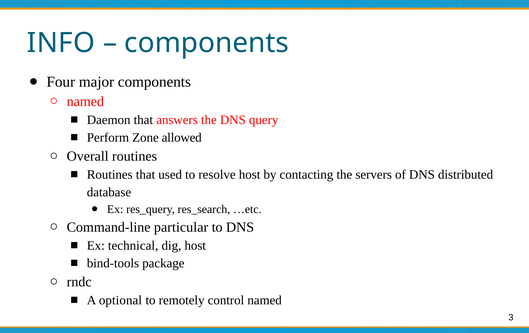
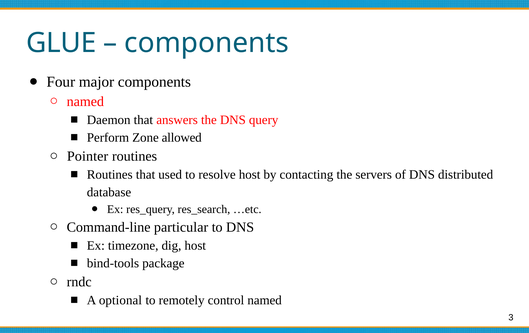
INFO: INFO -> GLUE (61, 43)
Overall: Overall -> Pointer (88, 156)
technical: technical -> timezone (133, 246)
